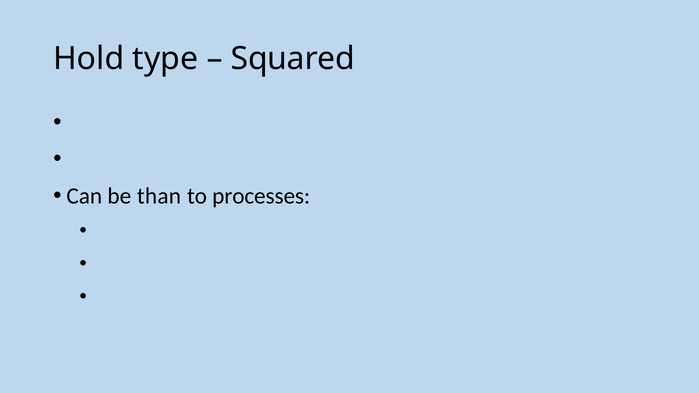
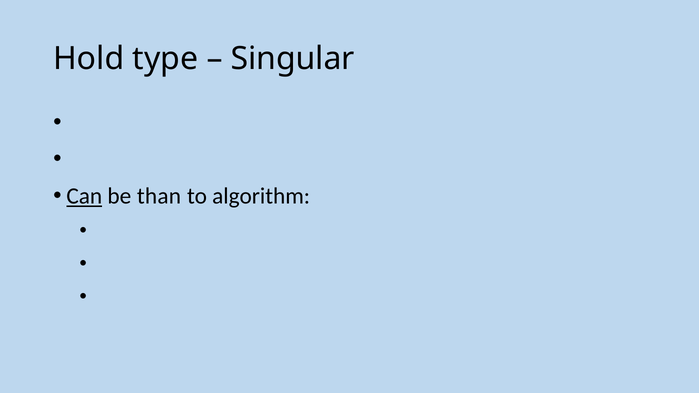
Squared: Squared -> Singular (293, 59)
Can underline: none -> present (84, 196)
processes: processes -> algorithm (261, 196)
